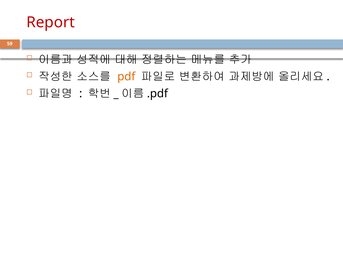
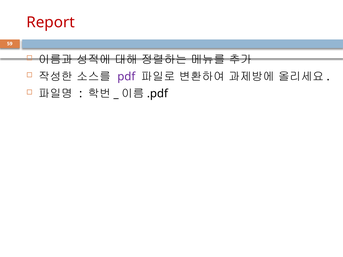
pdf colour: orange -> purple (126, 77)
